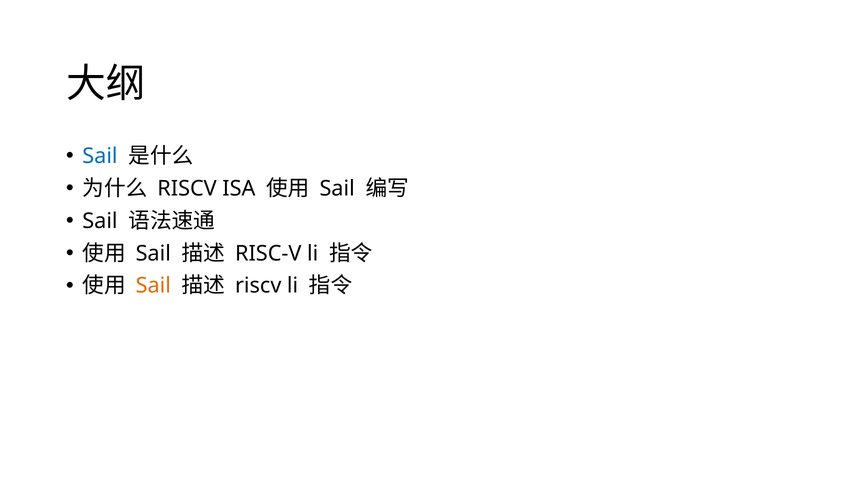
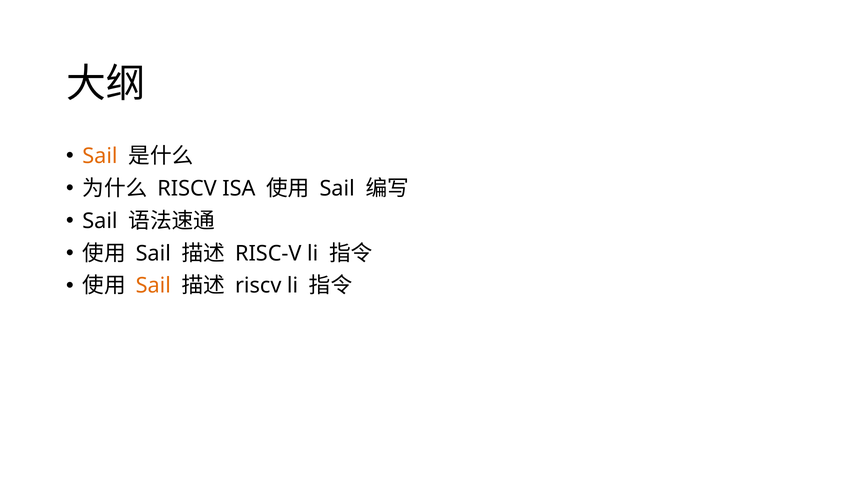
Sail colour: blue -> orange (100, 156)
